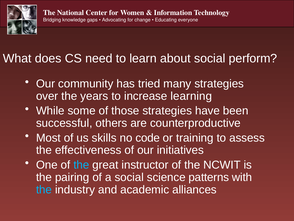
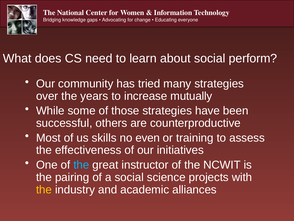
learning: learning -> mutually (191, 96)
code: code -> even (148, 138)
patterns: patterns -> projects (209, 177)
the colour: light blue -> yellow (44, 189)
